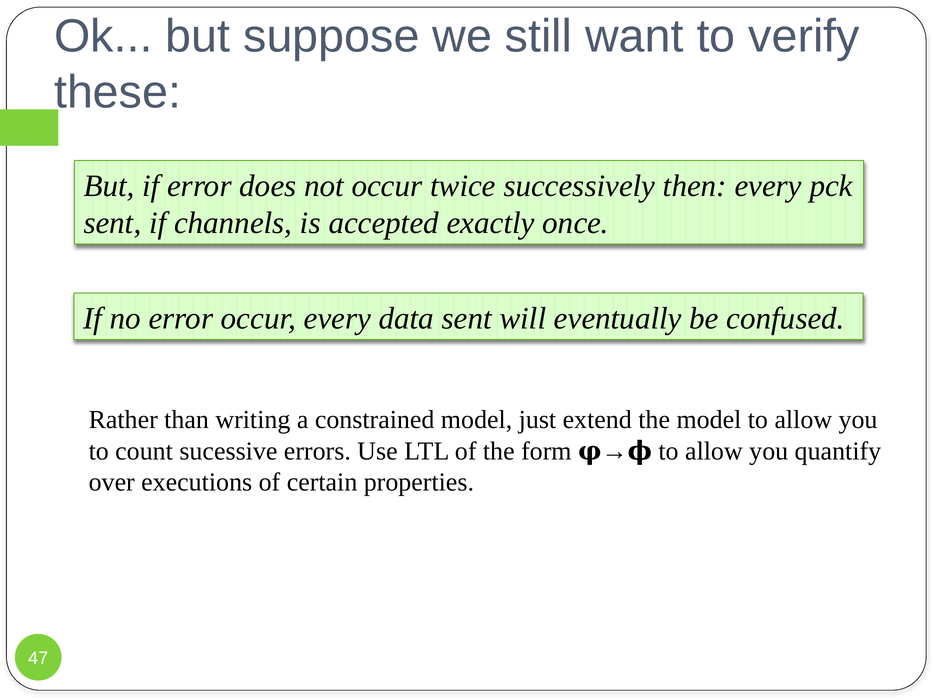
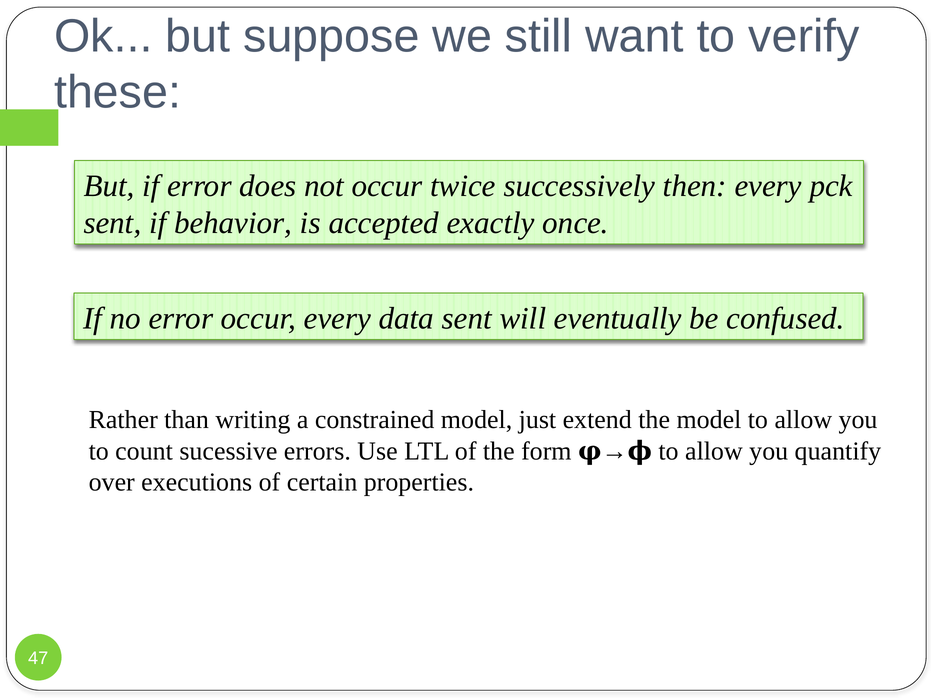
channels: channels -> behavior (233, 223)
